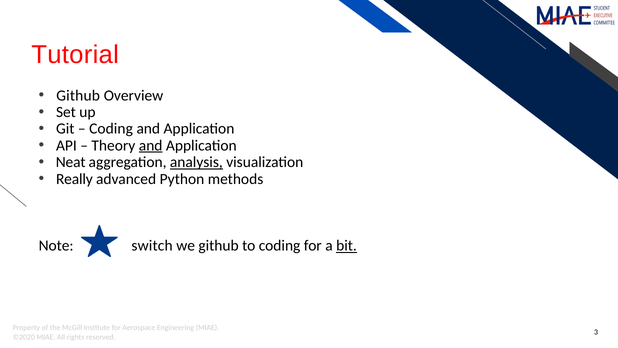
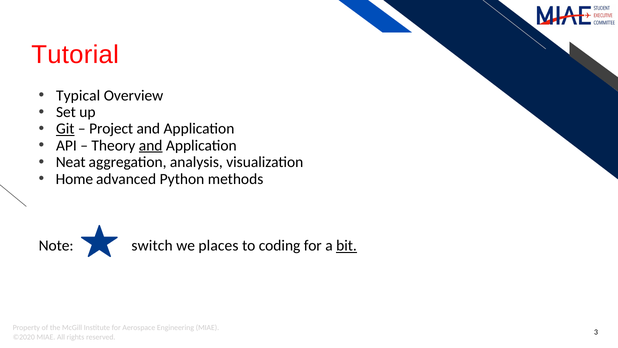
Github: Github -> Typical (78, 95)
Git underline: none -> present (65, 129)
Coding: Coding -> Project (111, 129)
analysis underline: present -> none (196, 162)
Really: Really -> Home (74, 179)
we github: github -> places (218, 245)
